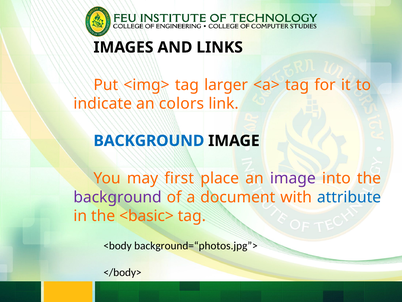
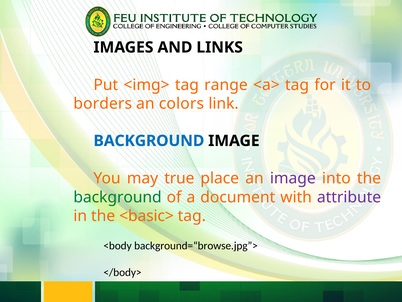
larger: larger -> range (226, 85)
indicate: indicate -> borders (103, 104)
first: first -> true (179, 178)
background colour: purple -> green (118, 197)
attribute colour: blue -> purple (349, 197)
background=“photos.jpg”>: background=“photos.jpg”> -> background=“browse.jpg”> (196, 245)
